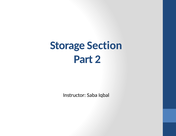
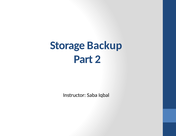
Section: Section -> Backup (105, 45)
